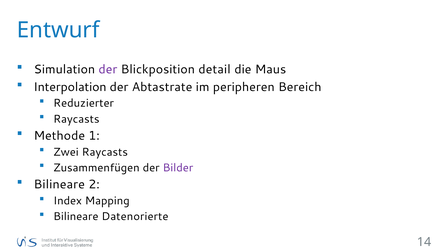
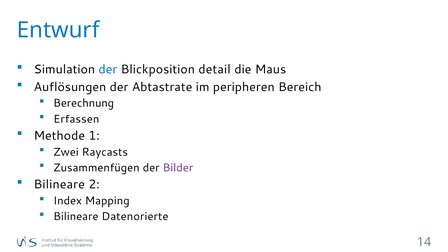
der colour: purple -> blue (108, 70)
Interpolation: Interpolation -> Auflösungen (70, 87)
Reduzierter: Reduzierter -> Berechnung (84, 103)
Raycasts: Raycasts -> Erfassen (76, 119)
